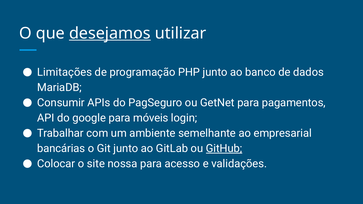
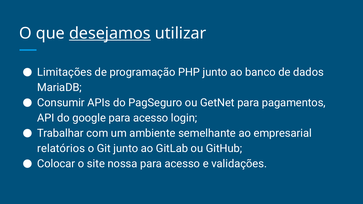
google para móveis: móveis -> acesso (151, 118)
bancárias: bancárias -> relatórios (61, 149)
GitHub underline: present -> none (224, 149)
